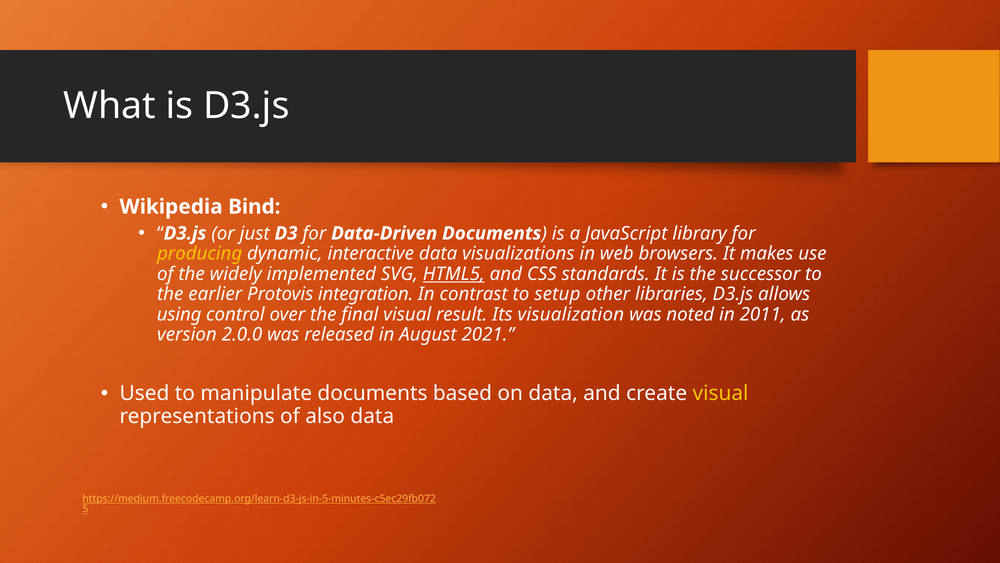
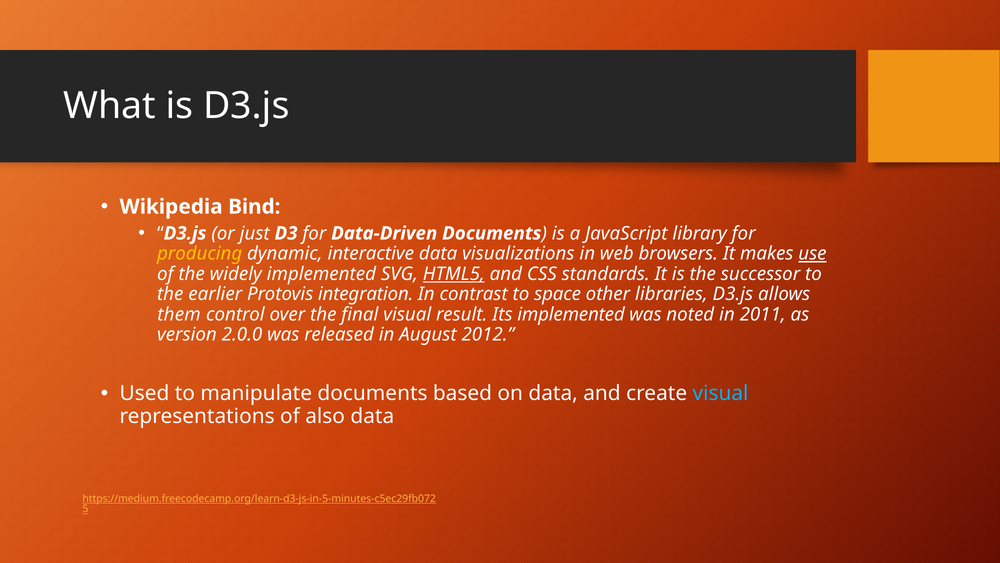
use underline: none -> present (812, 253)
setup: setup -> space (558, 294)
using: using -> them (179, 314)
Its visualization: visualization -> implemented (571, 314)
2021: 2021 -> 2012 (488, 334)
visual colour: yellow -> light blue (721, 393)
